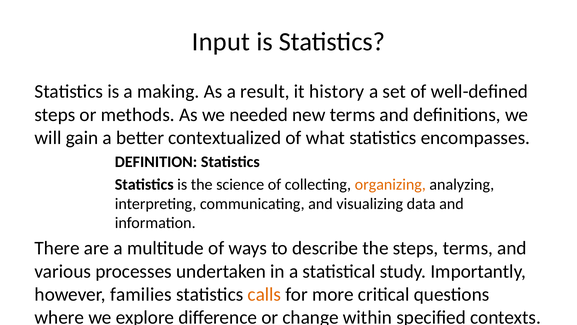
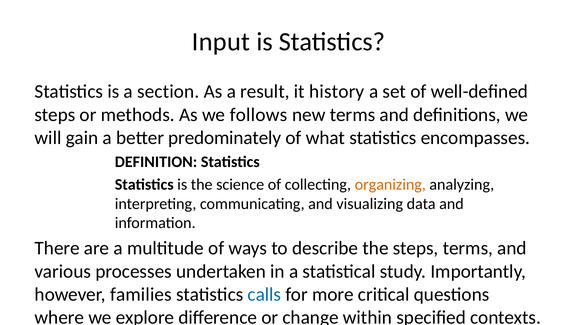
making: making -> section (168, 92)
needed: needed -> follows (259, 115)
contextualized: contextualized -> predominately (225, 138)
calls colour: orange -> blue (264, 294)
